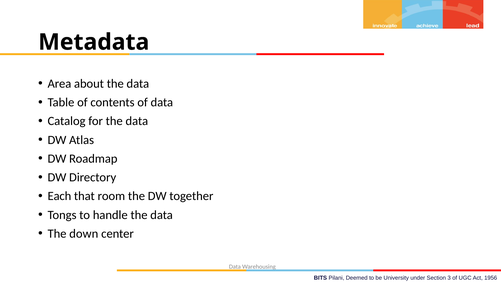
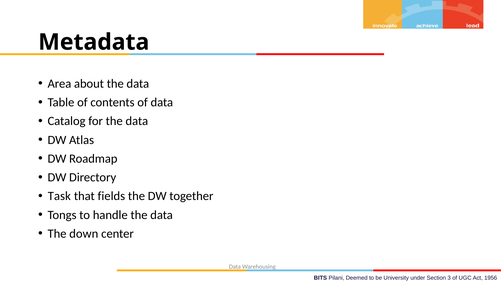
Each: Each -> Task (59, 196)
room: room -> fields (111, 196)
